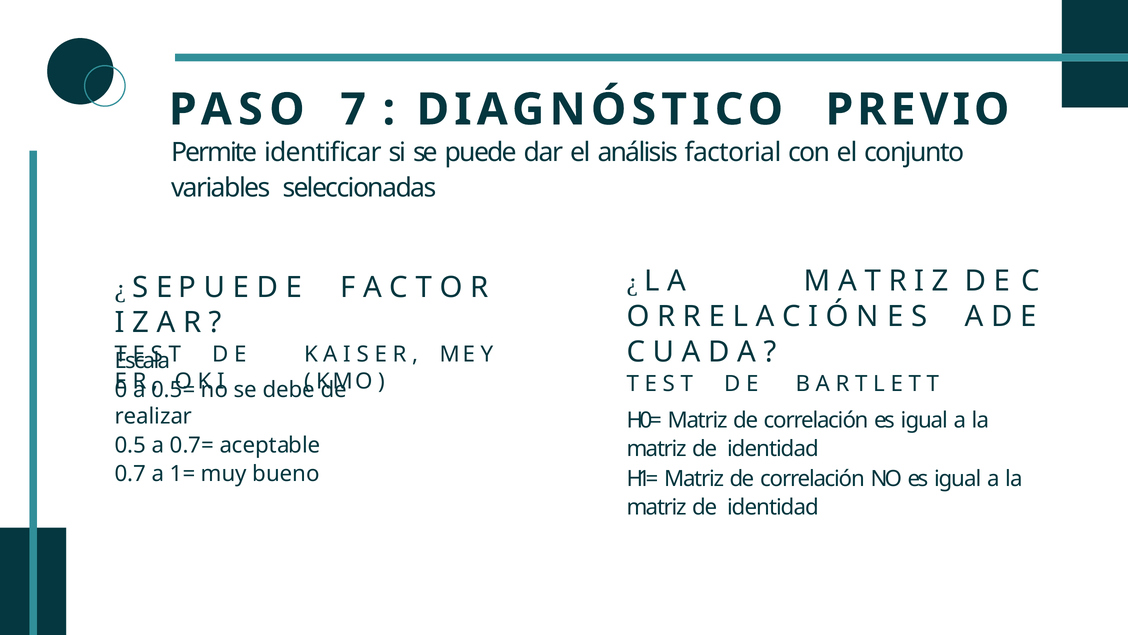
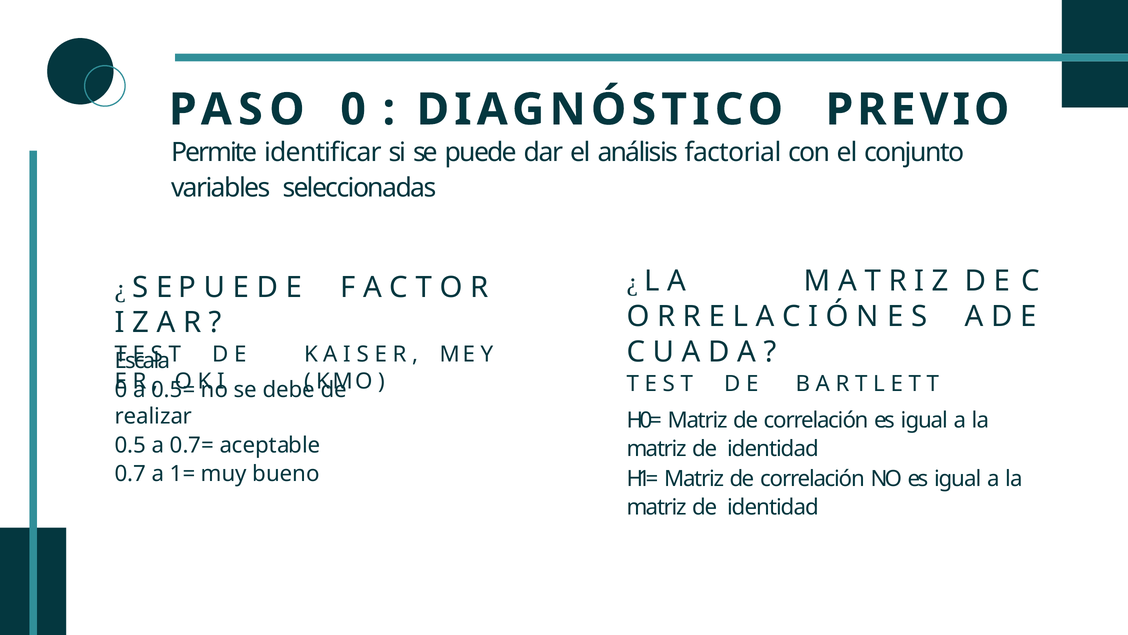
PASO 7: 7 -> 0 (353, 110)
